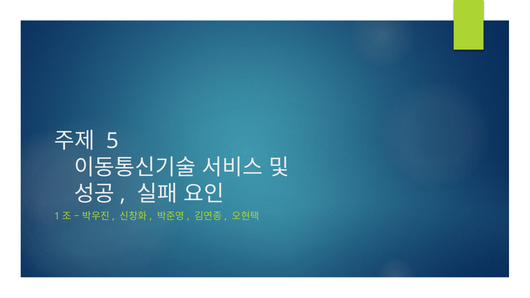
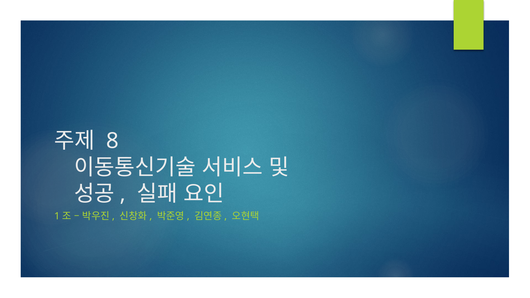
5: 5 -> 8 (112, 141)
